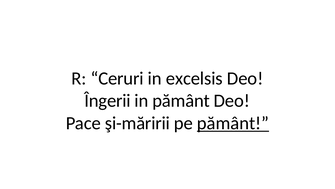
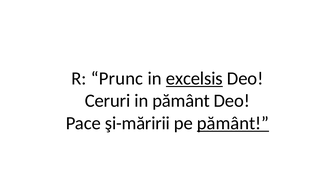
Ceruri: Ceruri -> Prunc (117, 78)
excelsis underline: none -> present (194, 78)
Îngerii: Îngerii -> Ceruri (108, 101)
